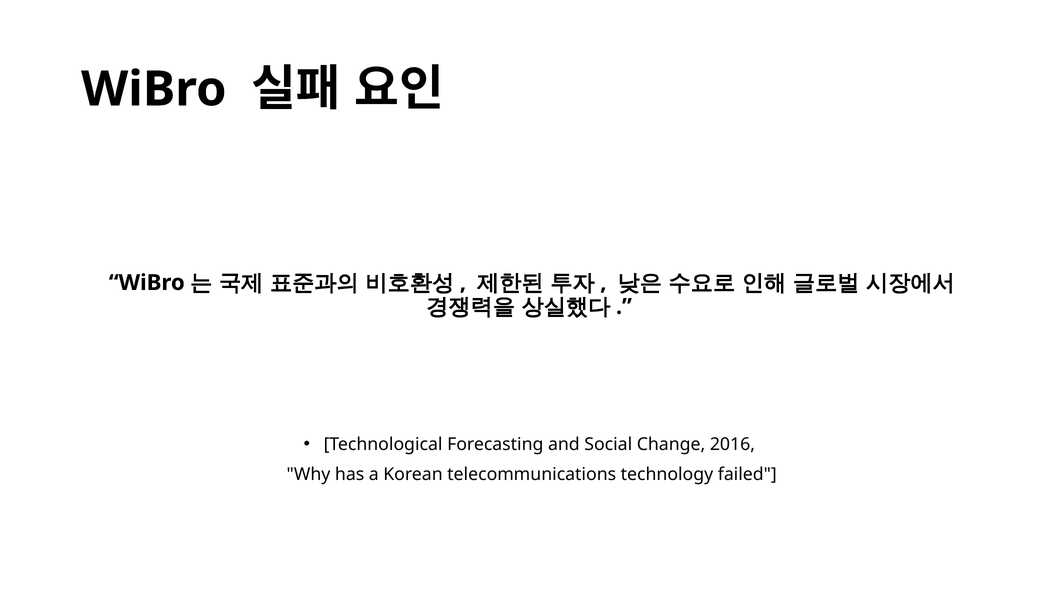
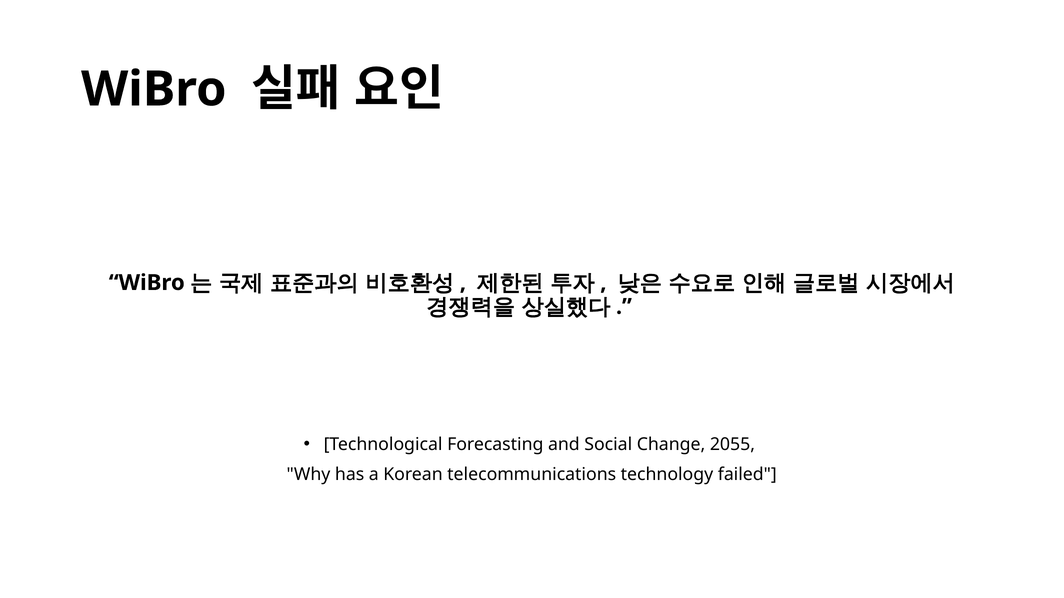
2016: 2016 -> 2055 (732, 445)
